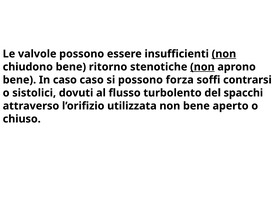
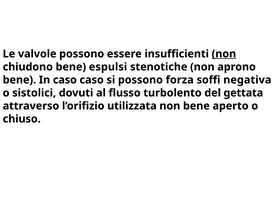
ritorno: ritorno -> espulsi (108, 67)
non underline: present -> none (202, 67)
contrarsi: contrarsi -> negativa (247, 80)
spacchi: spacchi -> gettata (243, 93)
